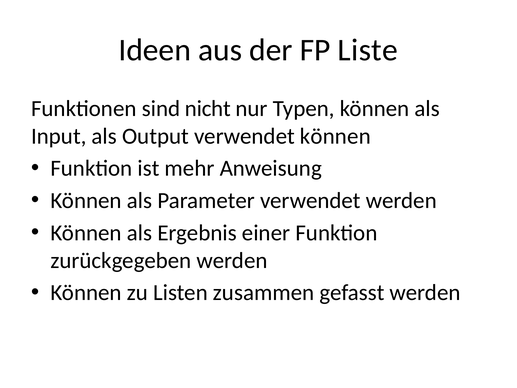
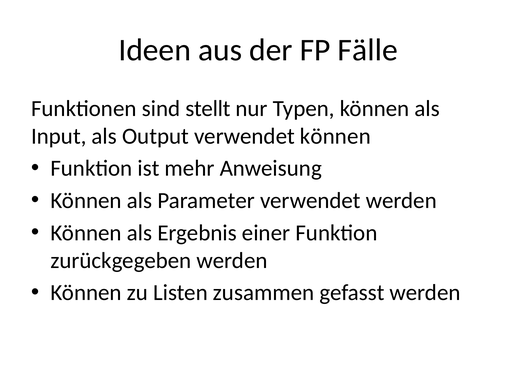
Liste: Liste -> Fälle (368, 50)
nicht: nicht -> stellt (208, 108)
